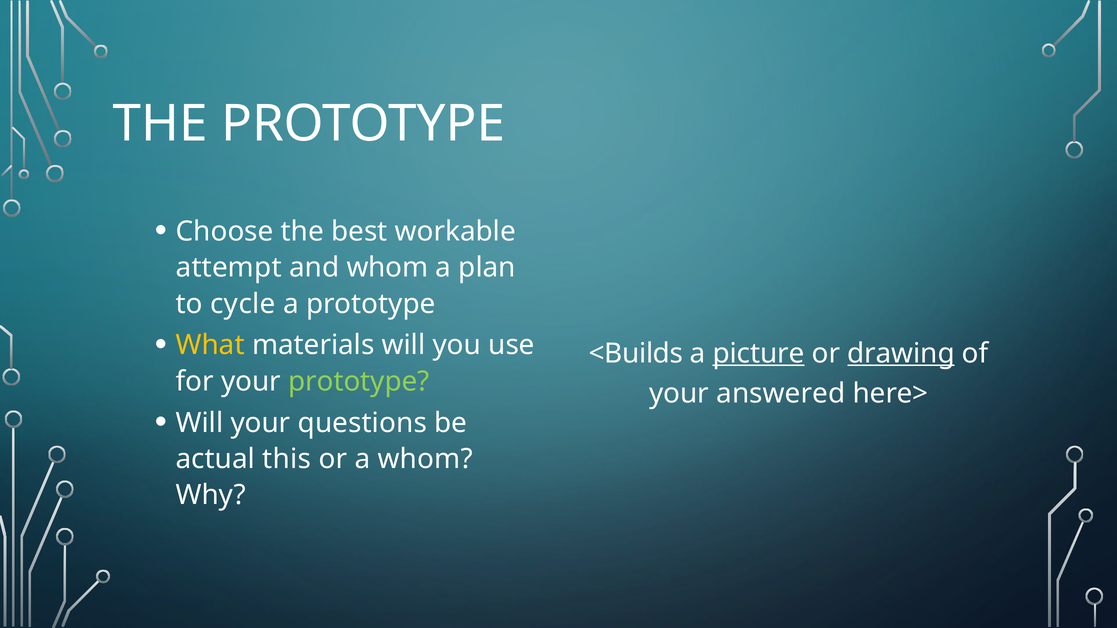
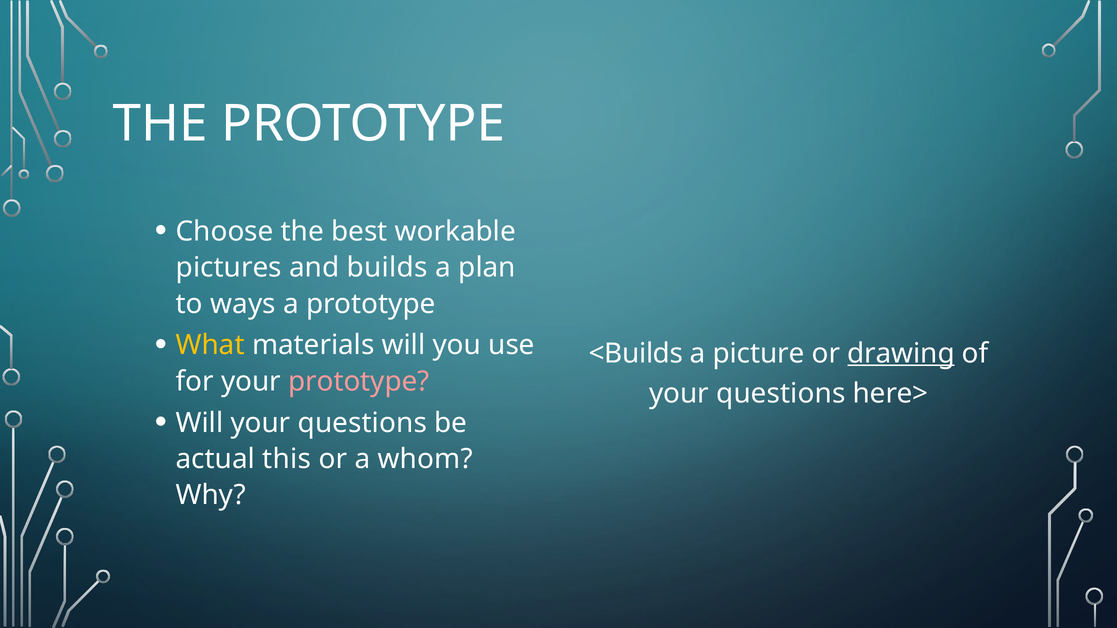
attempt: attempt -> pictures (229, 268)
and whom: whom -> builds (387, 268)
cycle: cycle -> ways (243, 304)
picture underline: present -> none (759, 354)
prototype colour: light green -> pink (359, 382)
answered: answered -> questions (781, 394)
